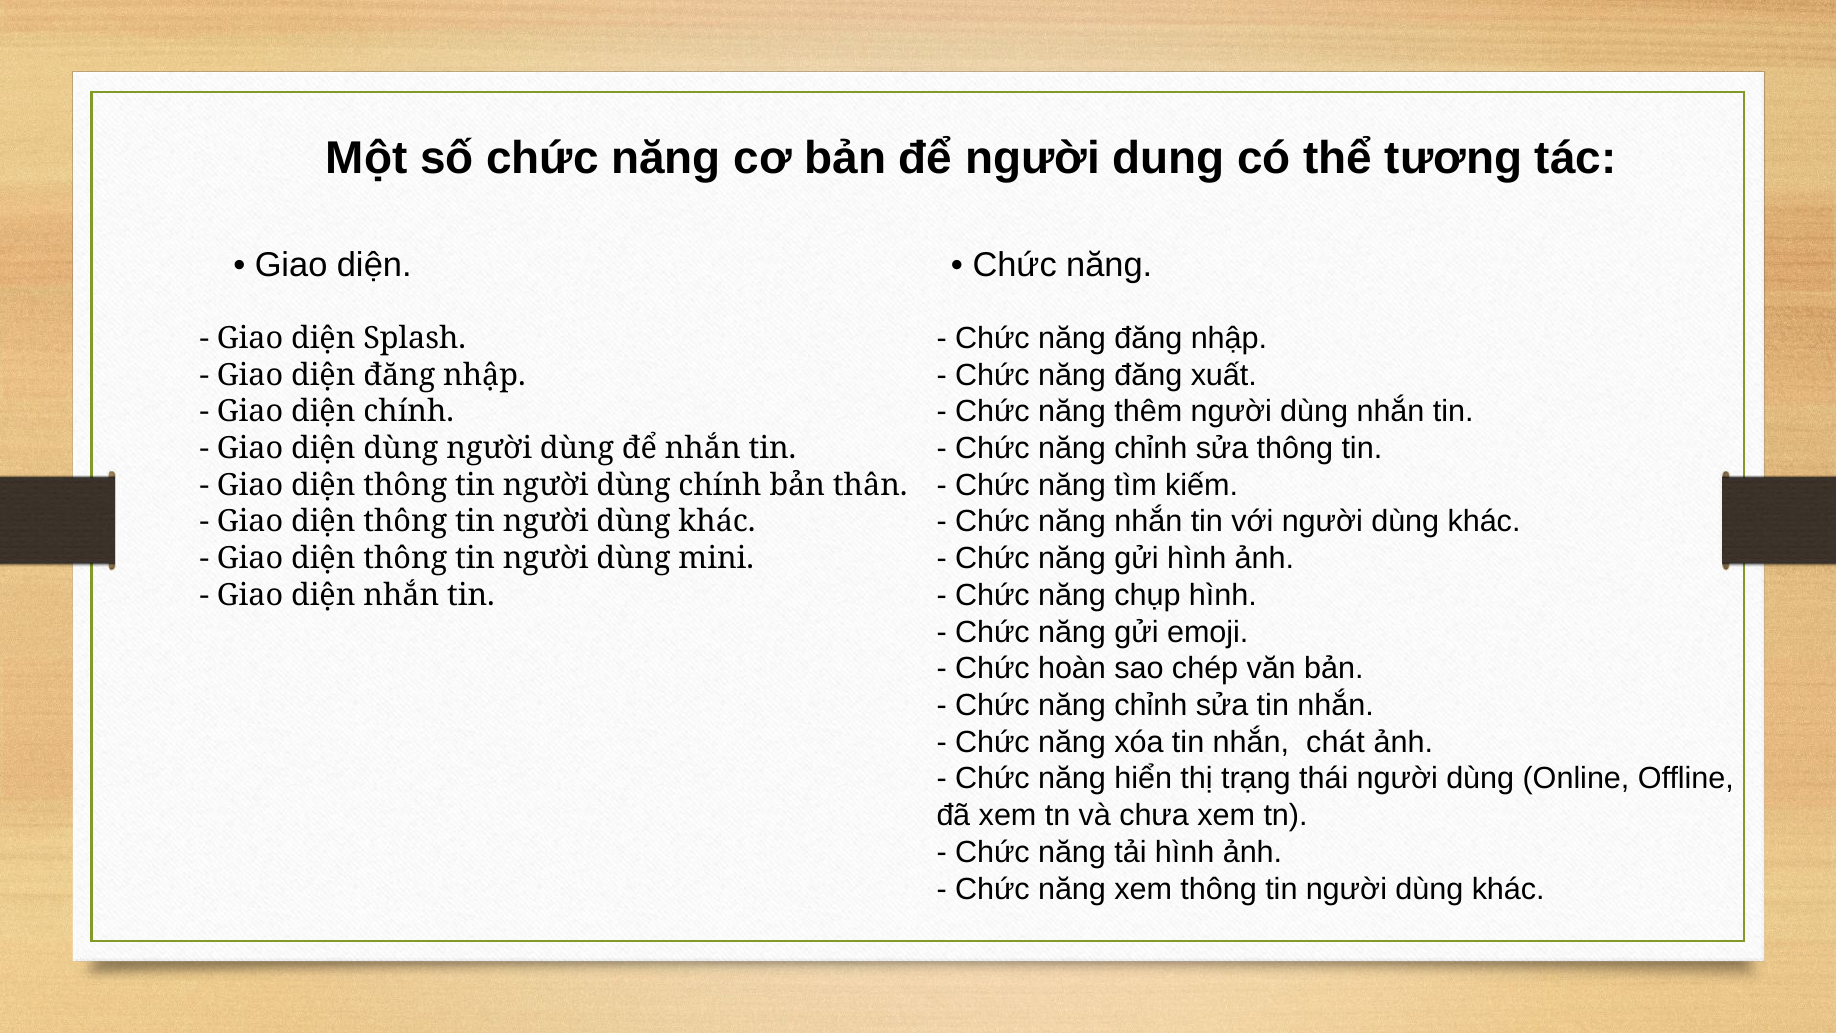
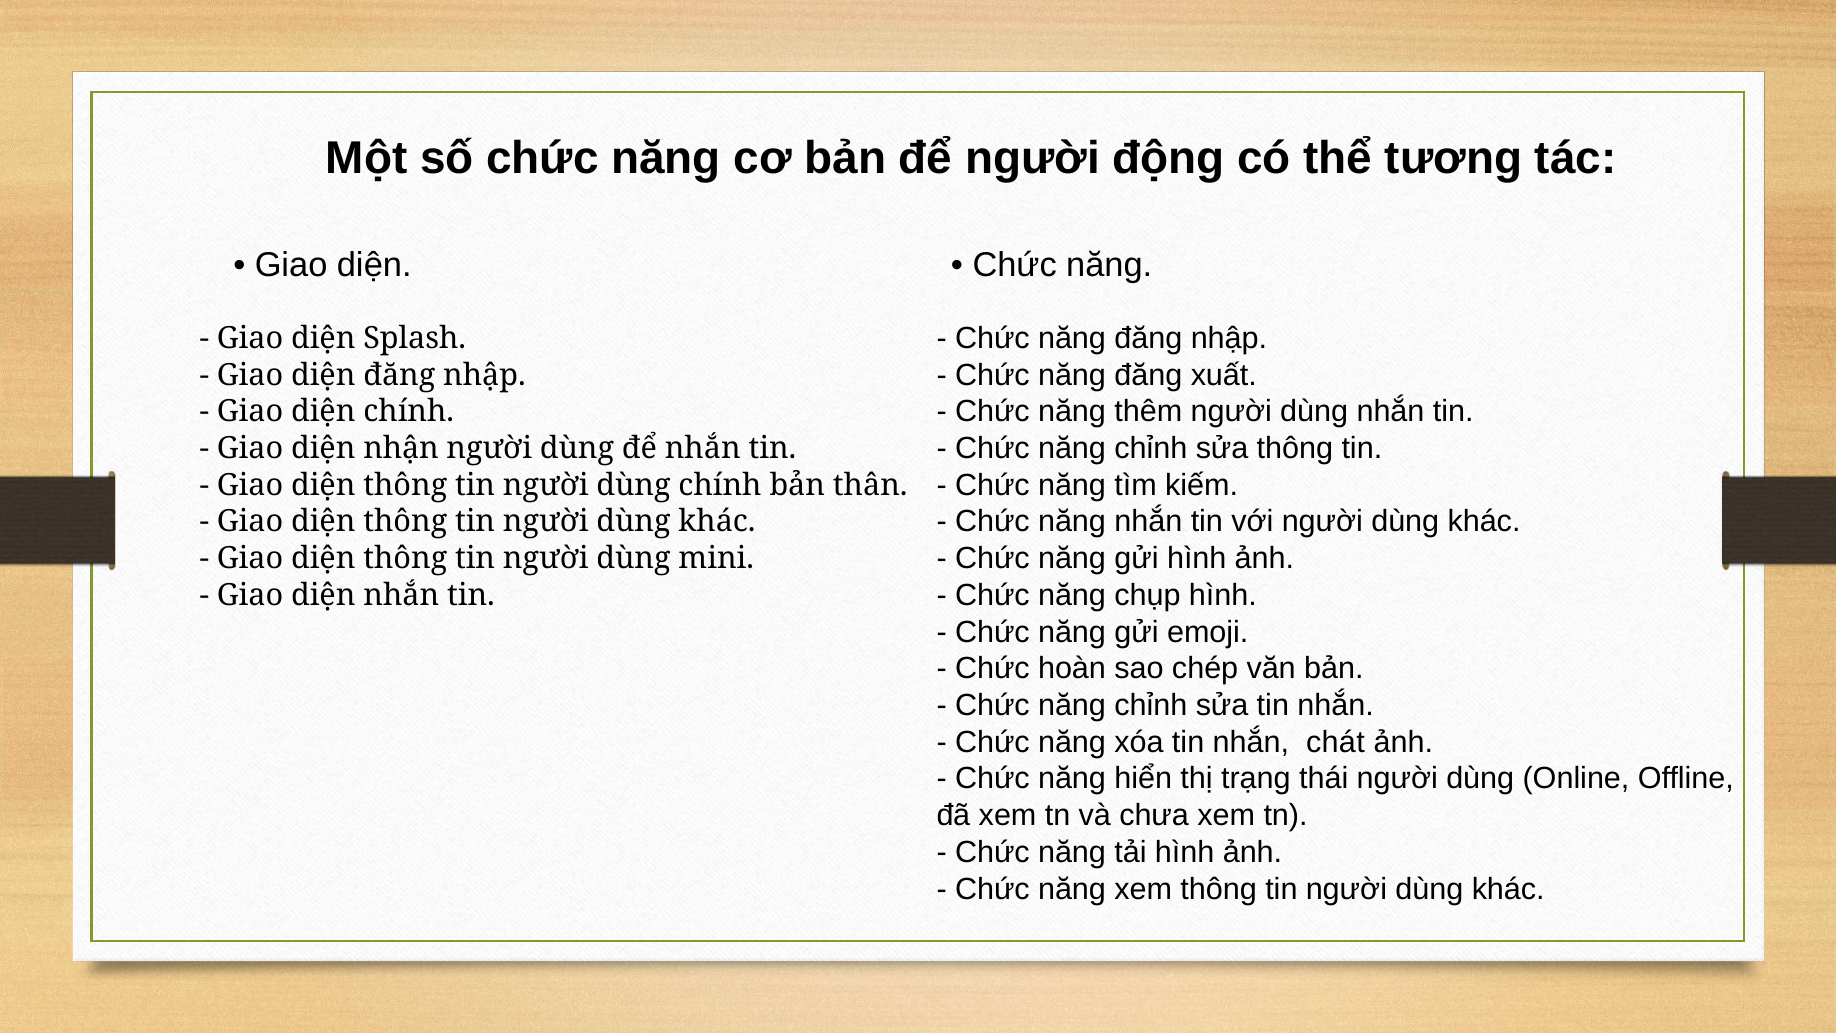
dung: dung -> động (1168, 158)
diện dùng: dùng -> nhận (401, 448)
